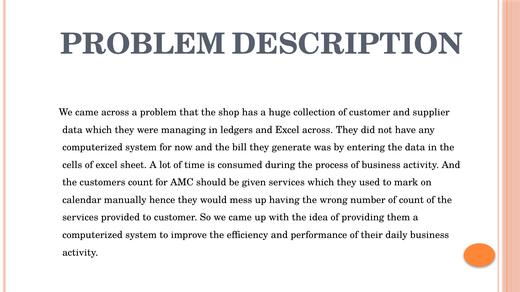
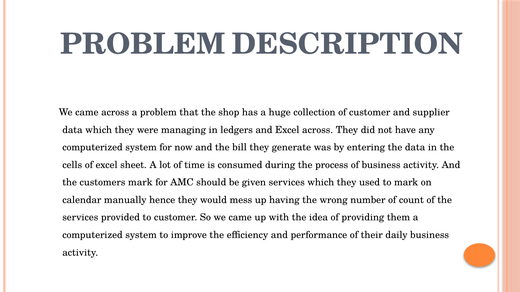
customers count: count -> mark (140, 183)
